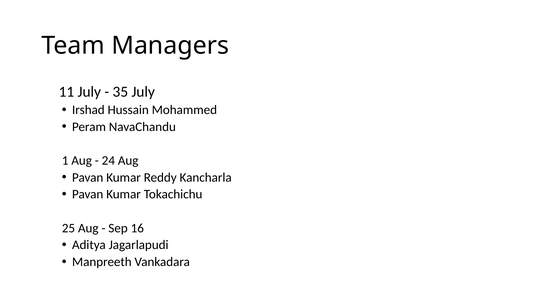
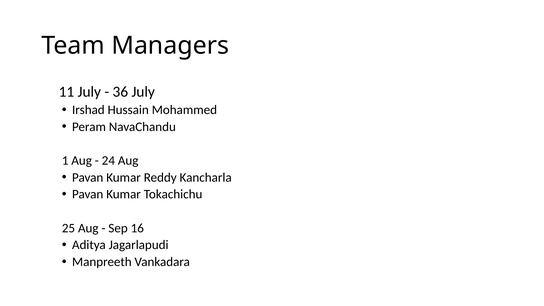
35: 35 -> 36 (120, 92)
